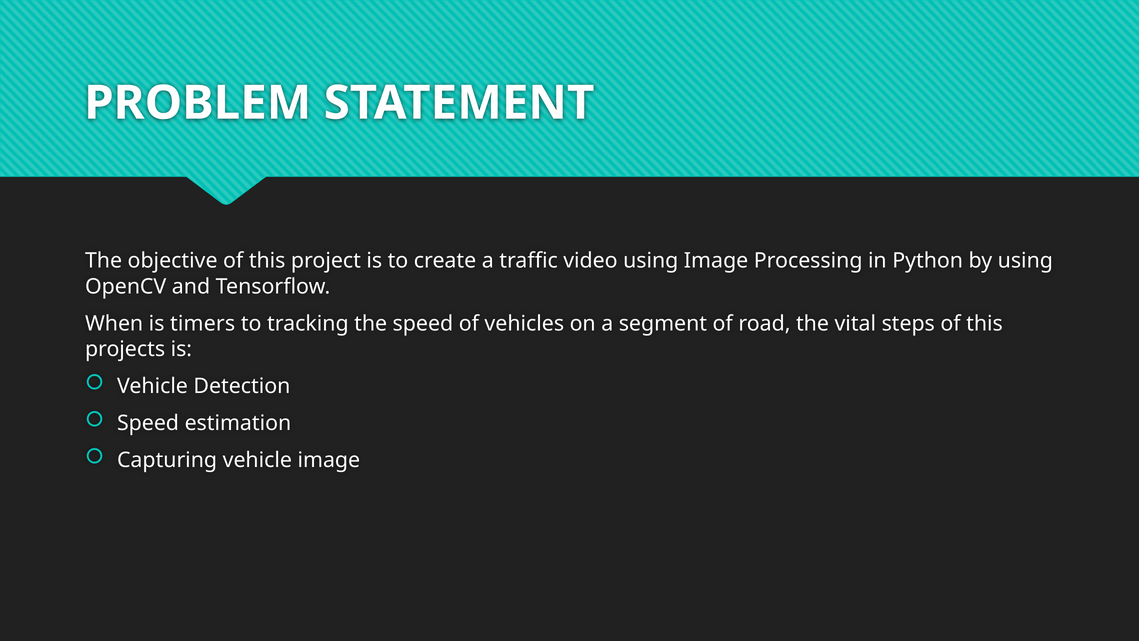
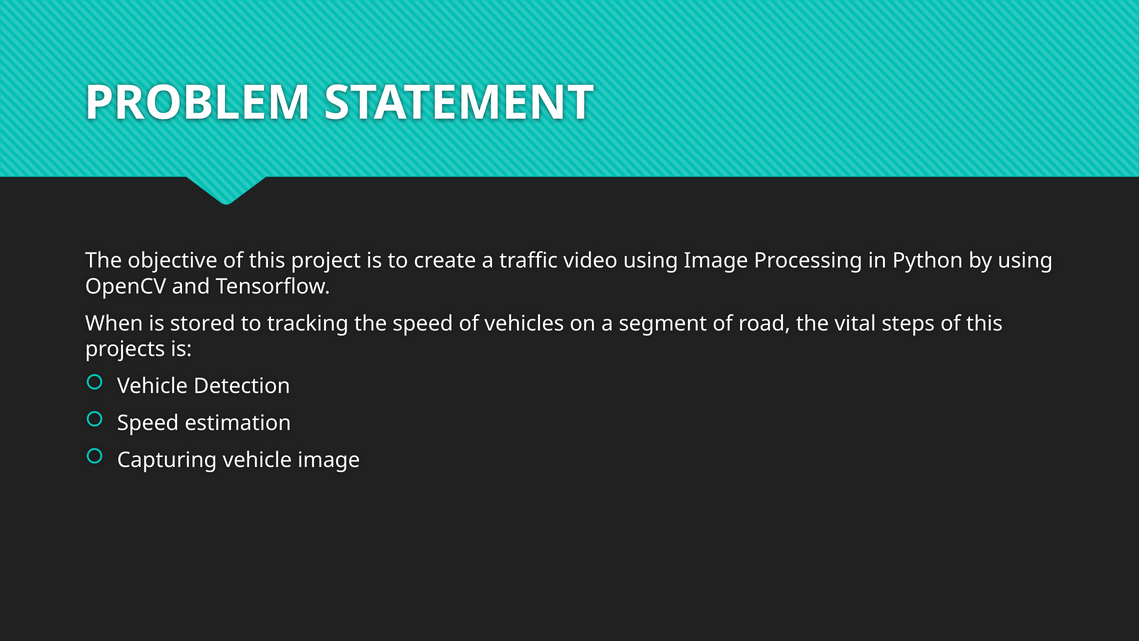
timers: timers -> stored (203, 323)
